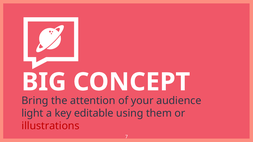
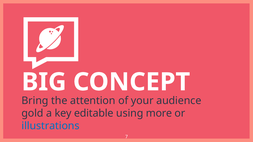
light: light -> gold (32, 113)
them: them -> more (159, 113)
illustrations colour: red -> blue (51, 126)
